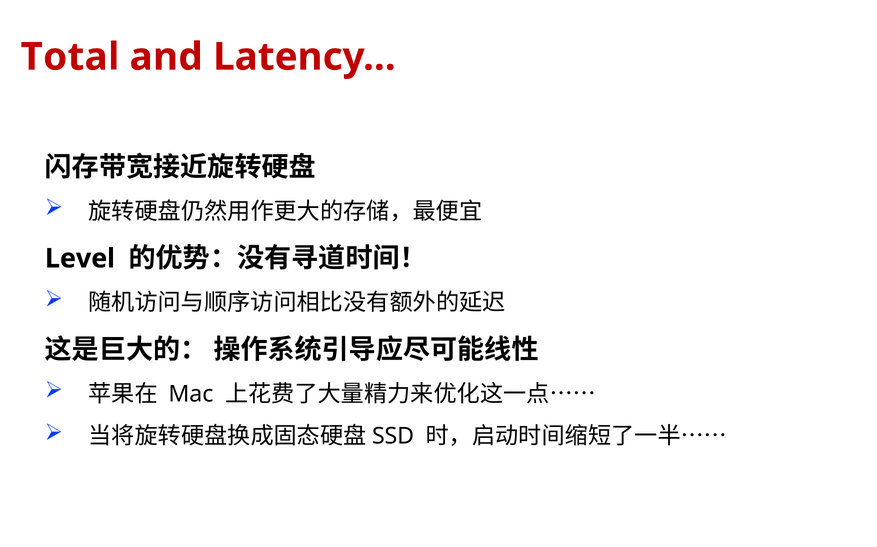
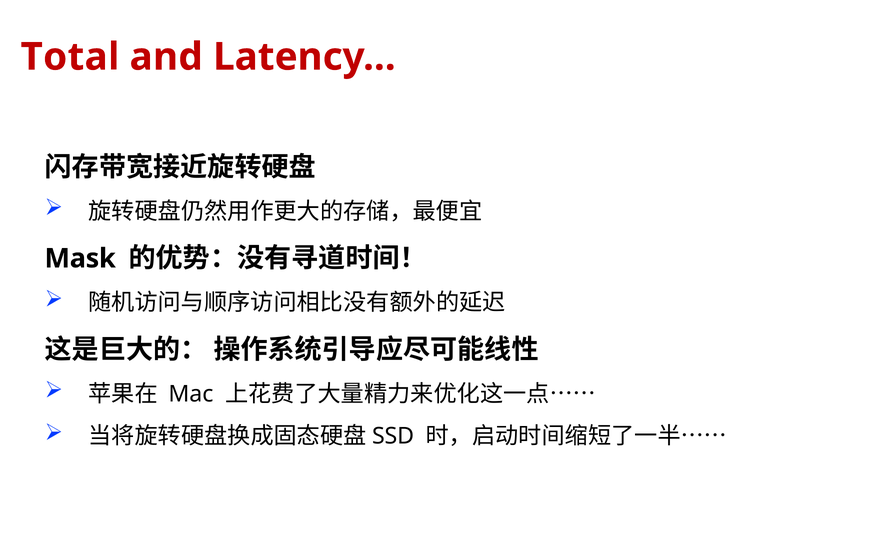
Level: Level -> Mask (80, 259)
